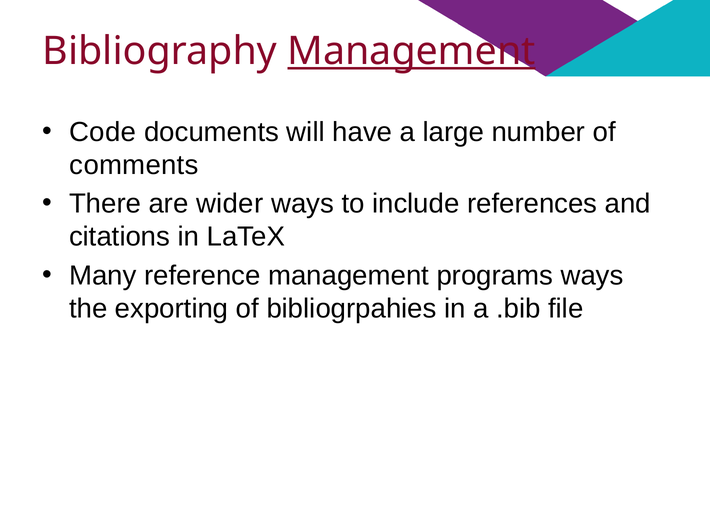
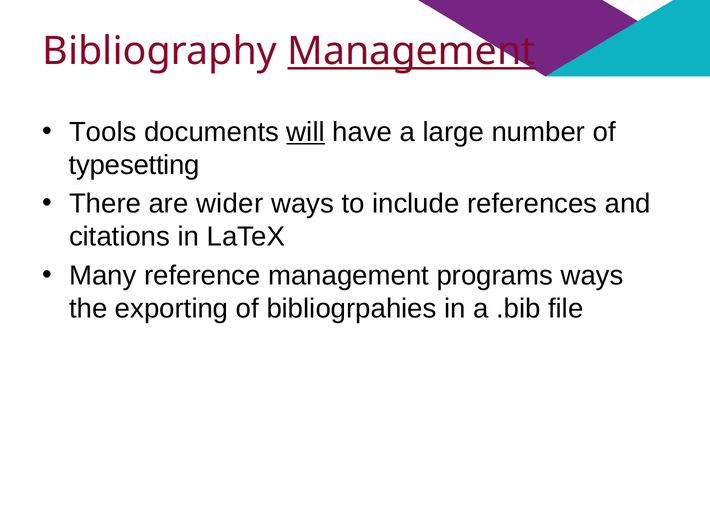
Code: Code -> Tools (103, 132)
will underline: none -> present (306, 132)
comments: comments -> typesetting (134, 165)
